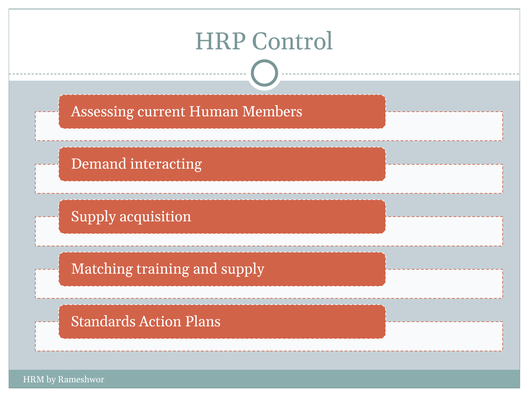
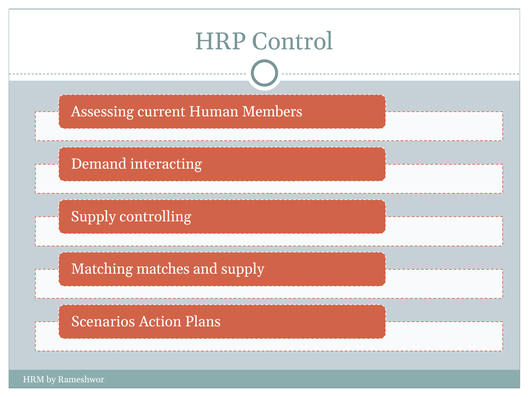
acquisition: acquisition -> controlling (155, 216)
training: training -> matches (163, 269)
Standards: Standards -> Scenarios (103, 321)
